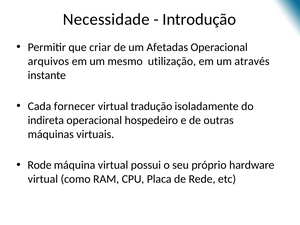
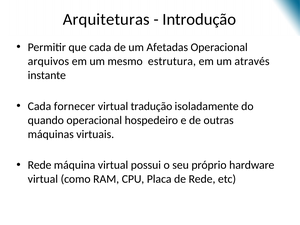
Necessidade: Necessidade -> Arquiteturas (106, 19)
que criar: criar -> cada (100, 47)
utilização: utilização -> estrutura (172, 61)
indireta: indireta -> quando (46, 120)
Rode: Rode -> Rede (40, 165)
